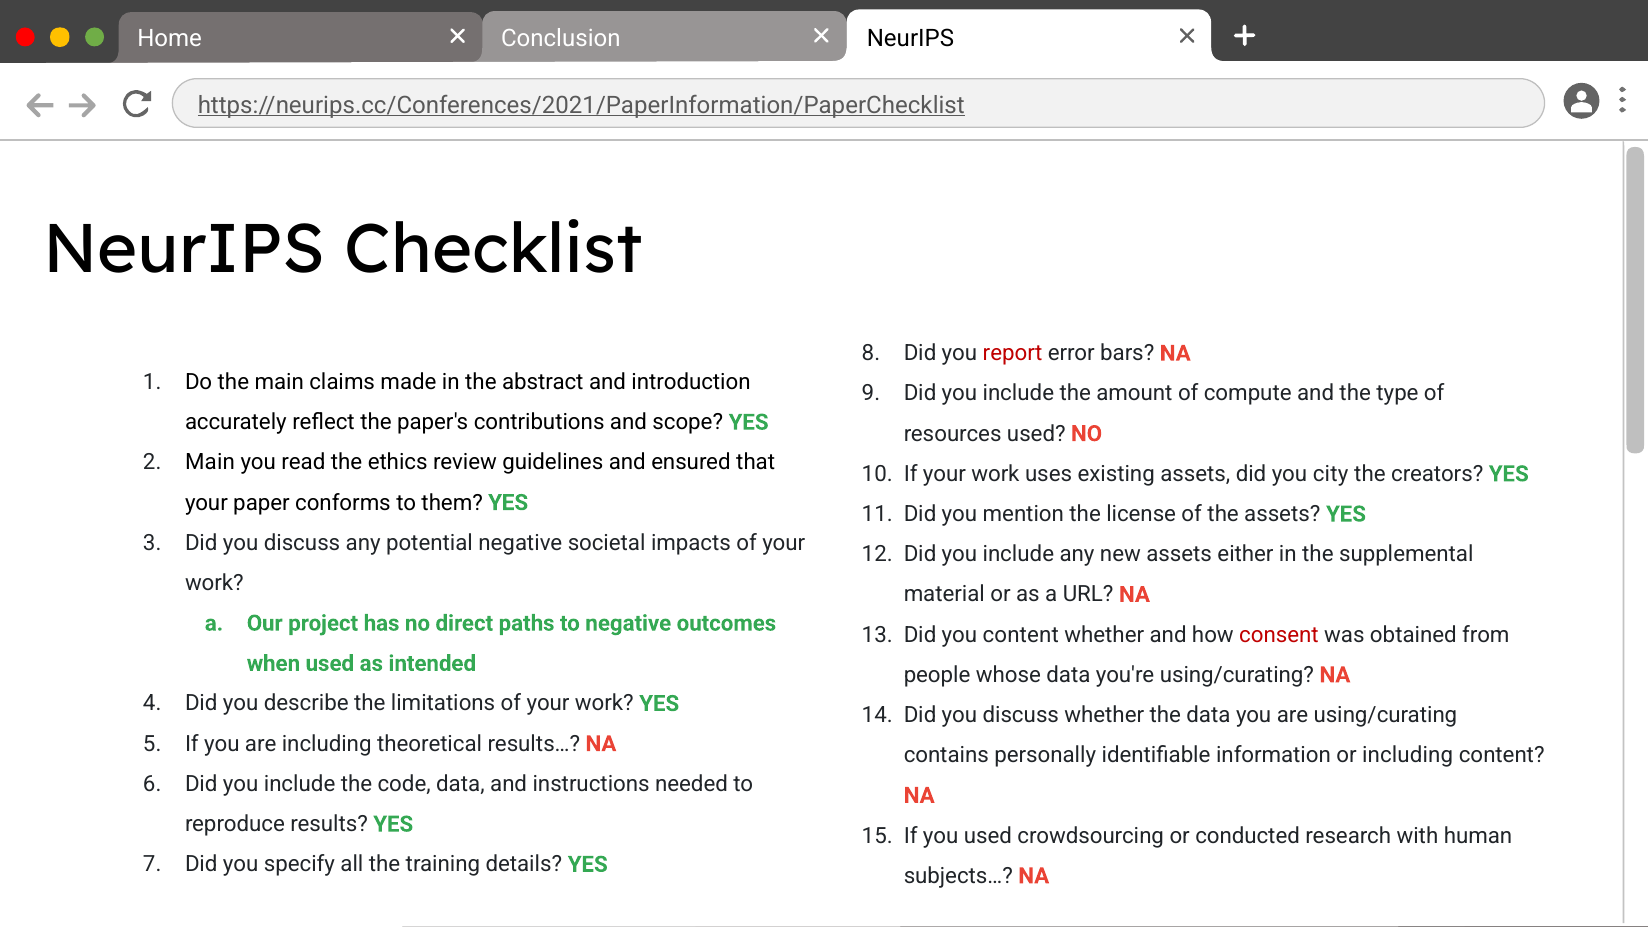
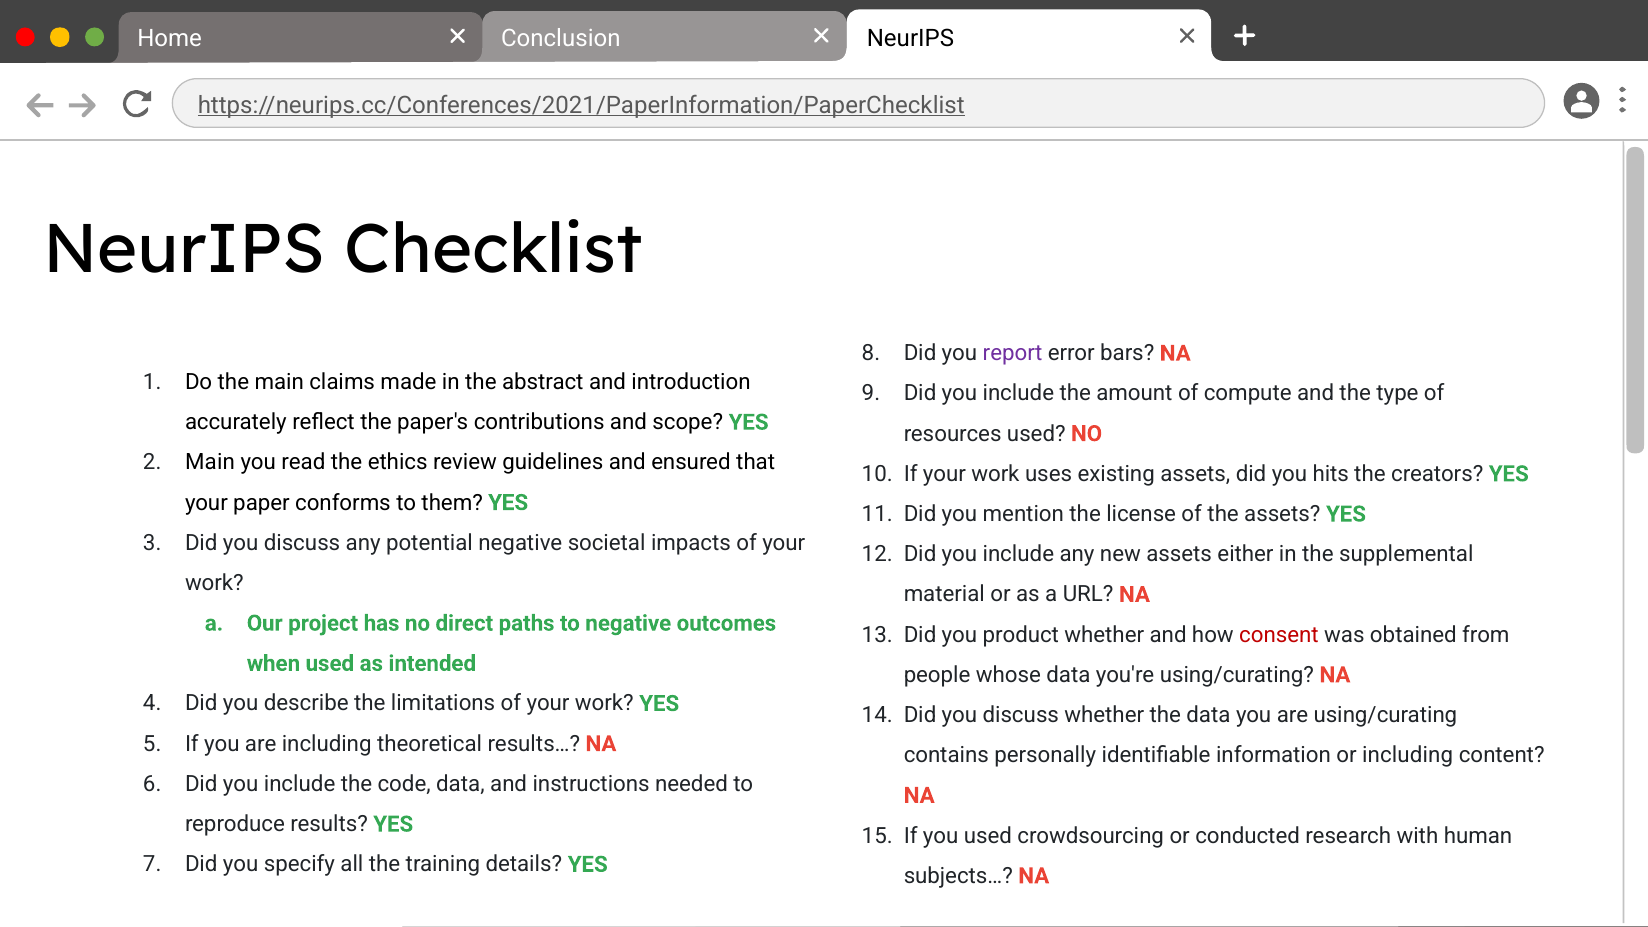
report colour: red -> purple (1012, 353)
city: city -> hits (1331, 474)
you content: content -> product (1021, 635)
